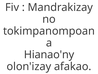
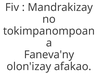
Hianao'ny: Hianao'ny -> Faneva'ny (49, 54)
